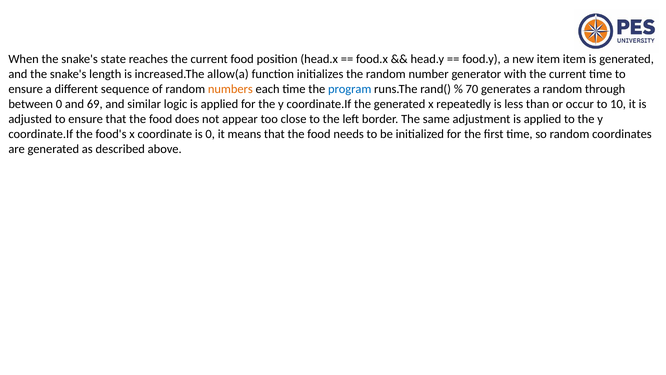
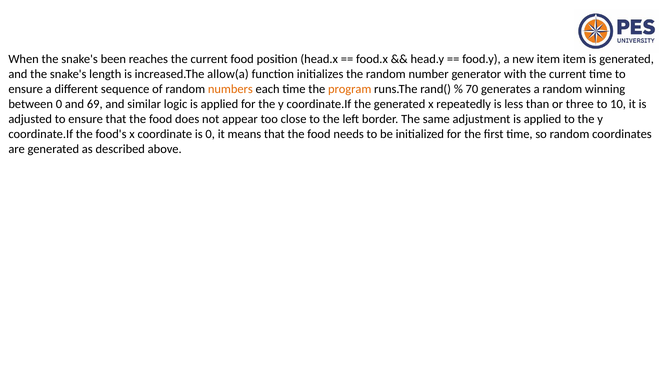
state: state -> been (113, 59)
program colour: blue -> orange (350, 89)
through: through -> winning (605, 89)
occur: occur -> three (580, 104)
